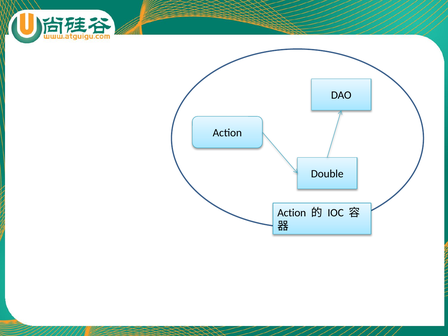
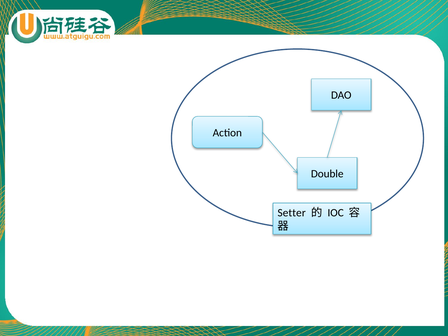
Action: Action -> Setter (292, 213)
